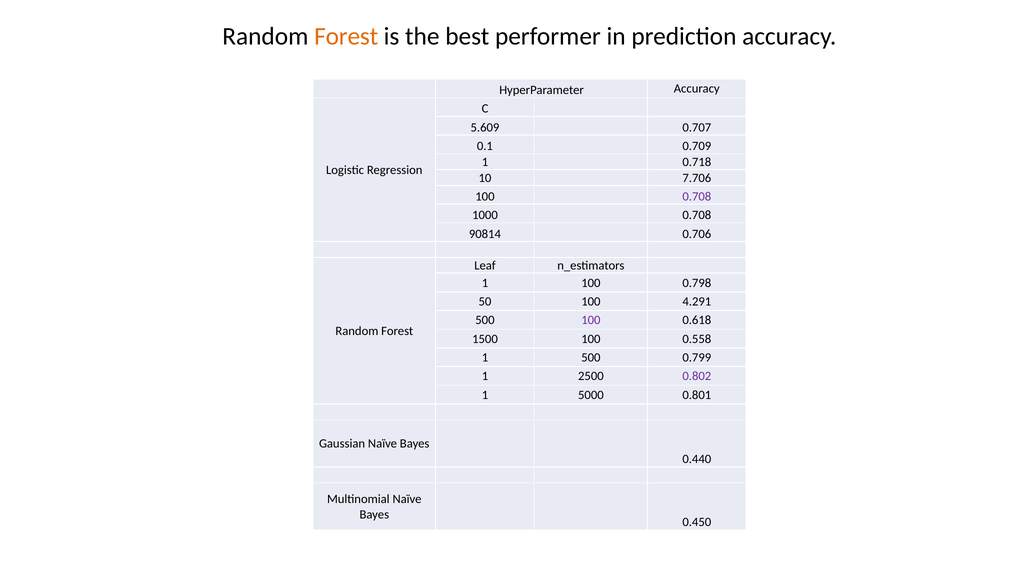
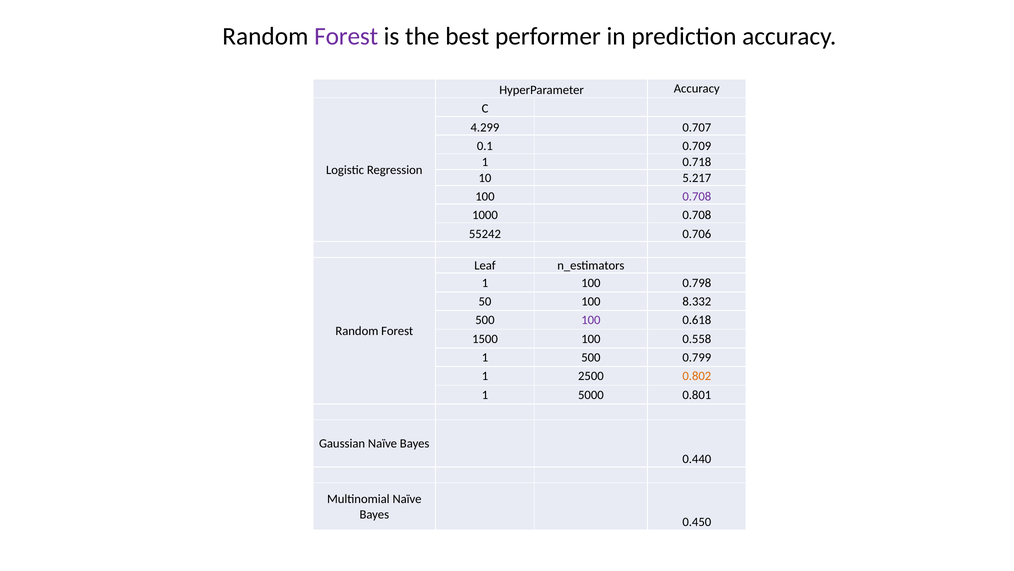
Forest colour: orange -> purple (346, 37)
5.609: 5.609 -> 4.299 (485, 127)
7.706: 7.706 -> 5.217 (697, 178)
90814: 90814 -> 55242 (485, 234)
4.291: 4.291 -> 8.332 (697, 301)
0.802 colour: purple -> orange (697, 376)
